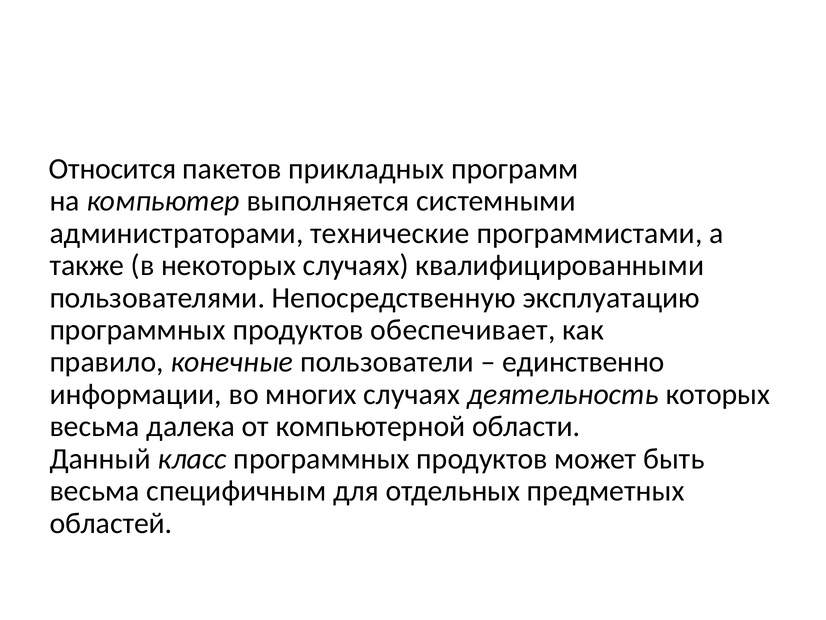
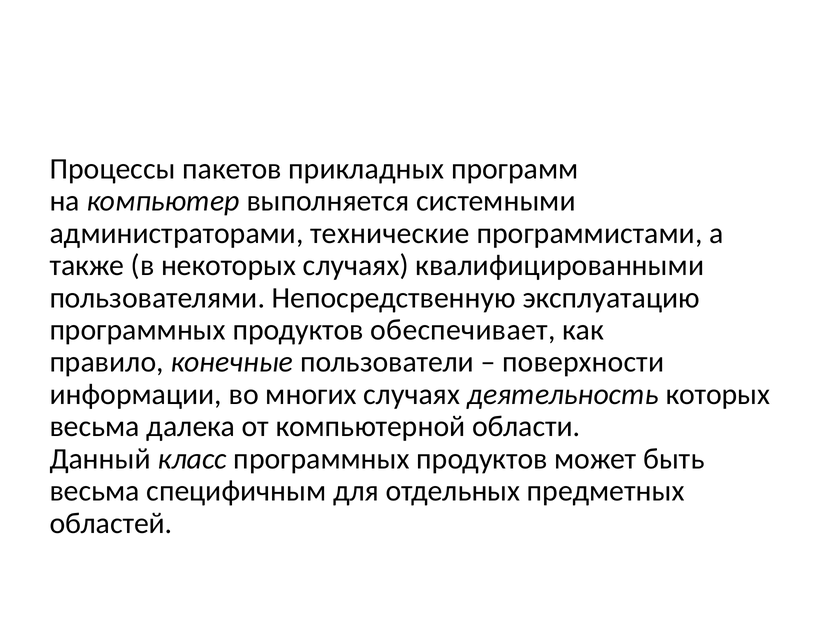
Относится: Относится -> Процессы (113, 169)
единственно: единственно -> поверхности (583, 362)
